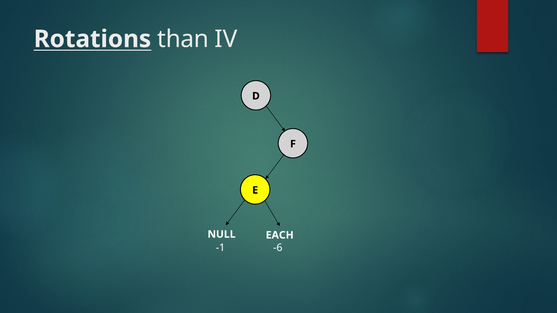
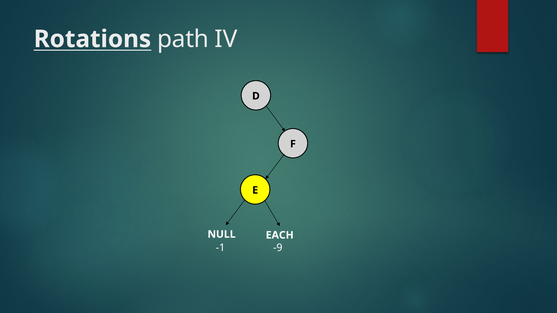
than: than -> path (183, 39)
-6: -6 -> -9 (278, 248)
